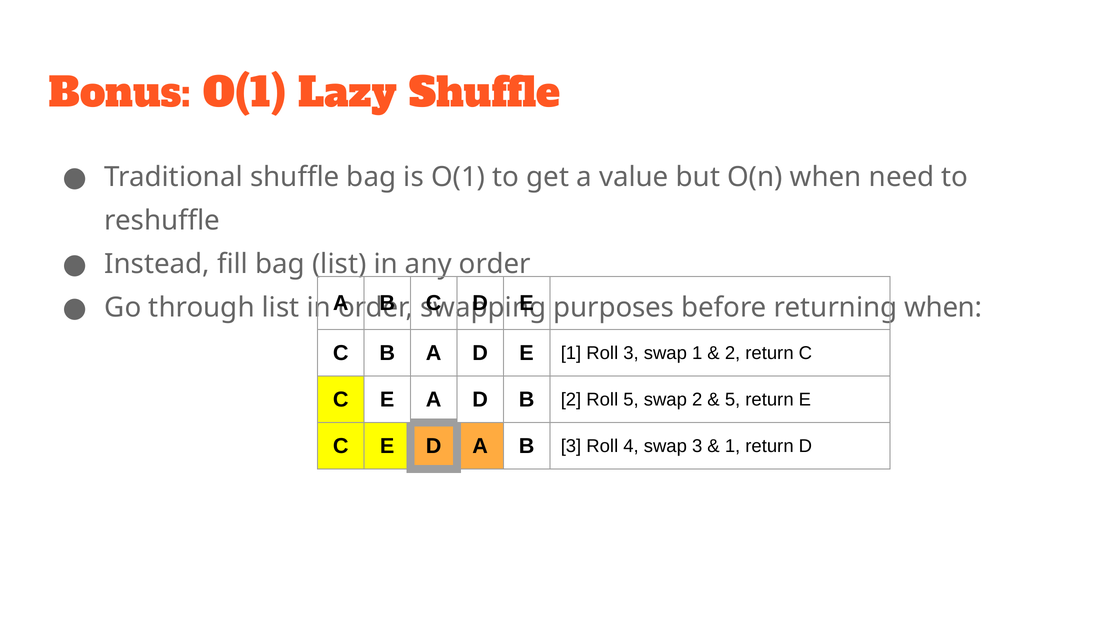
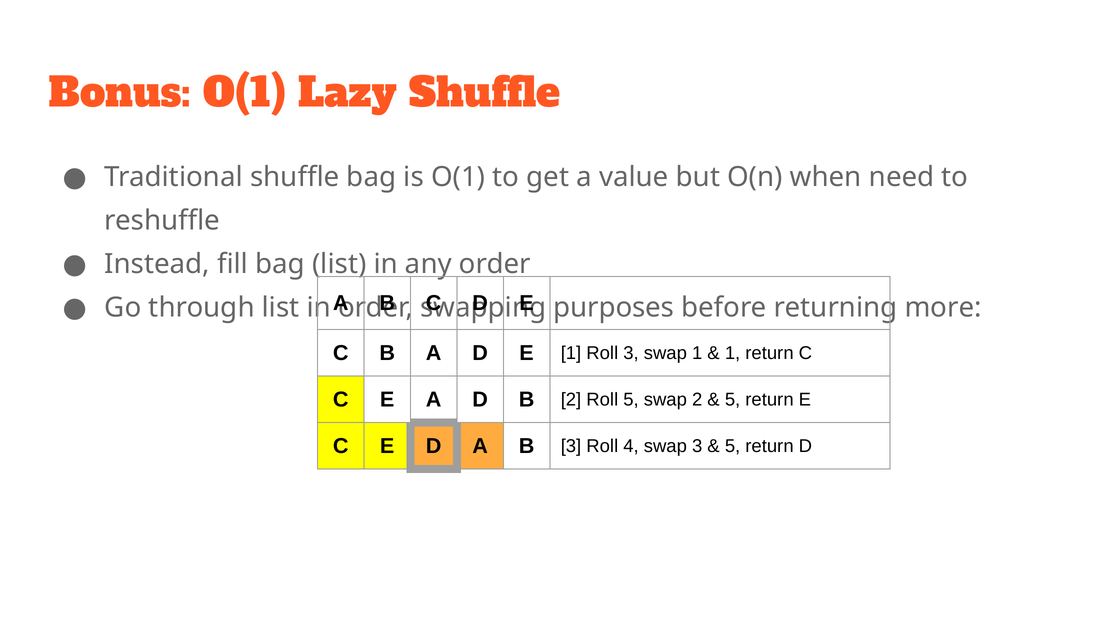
returning when: when -> more (943, 307)
2: 2 -> 1 (733, 353)
1: 1 -> 5 (733, 446)
